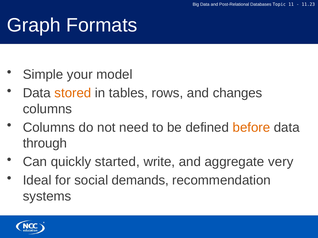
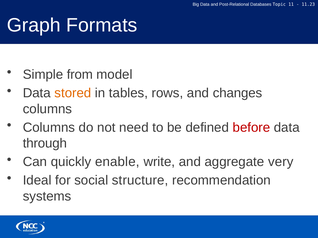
your: your -> from (80, 75)
before colour: orange -> red (251, 128)
started: started -> enable (117, 162)
demands: demands -> structure (140, 181)
